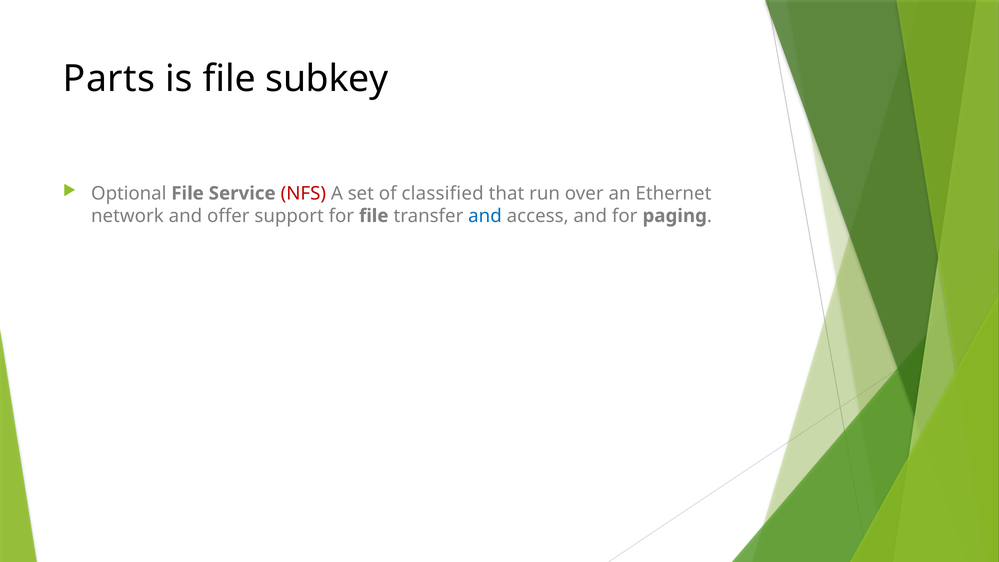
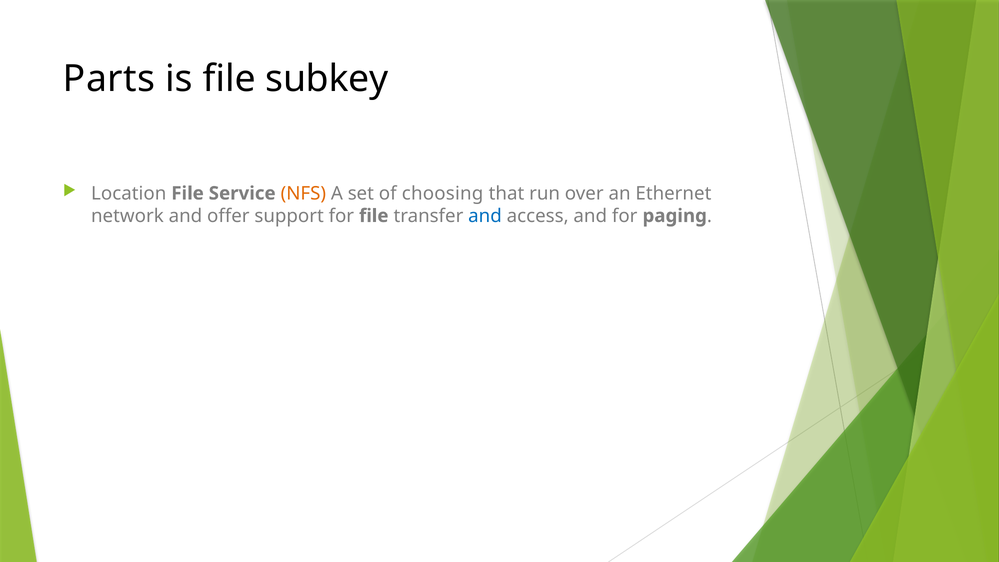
Optional: Optional -> Location (129, 193)
NFS colour: red -> orange (303, 193)
classified: classified -> choosing (443, 193)
